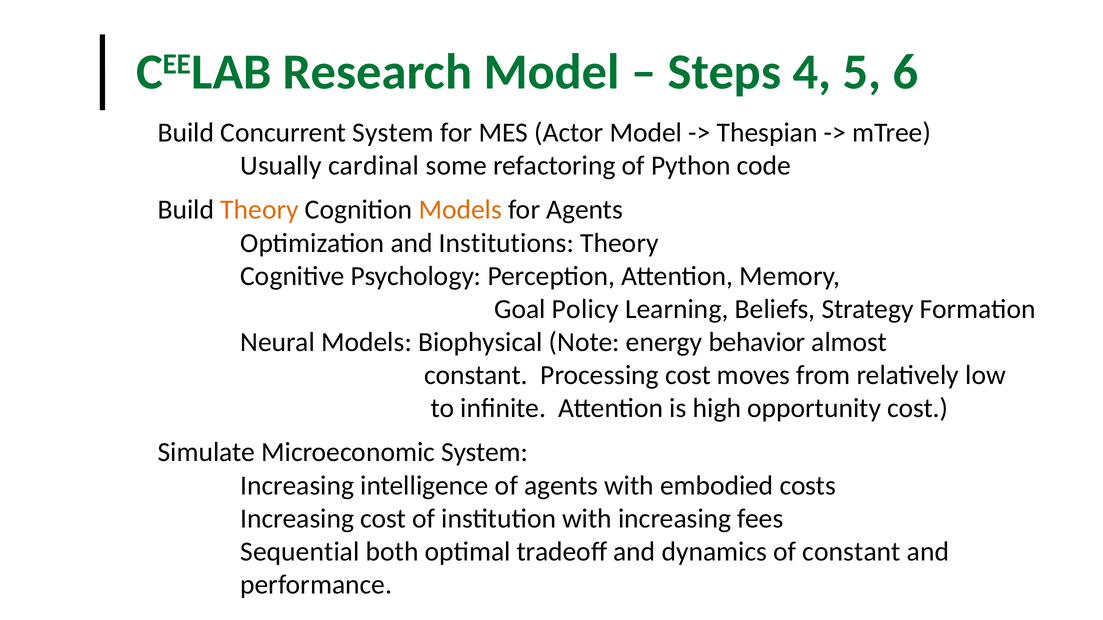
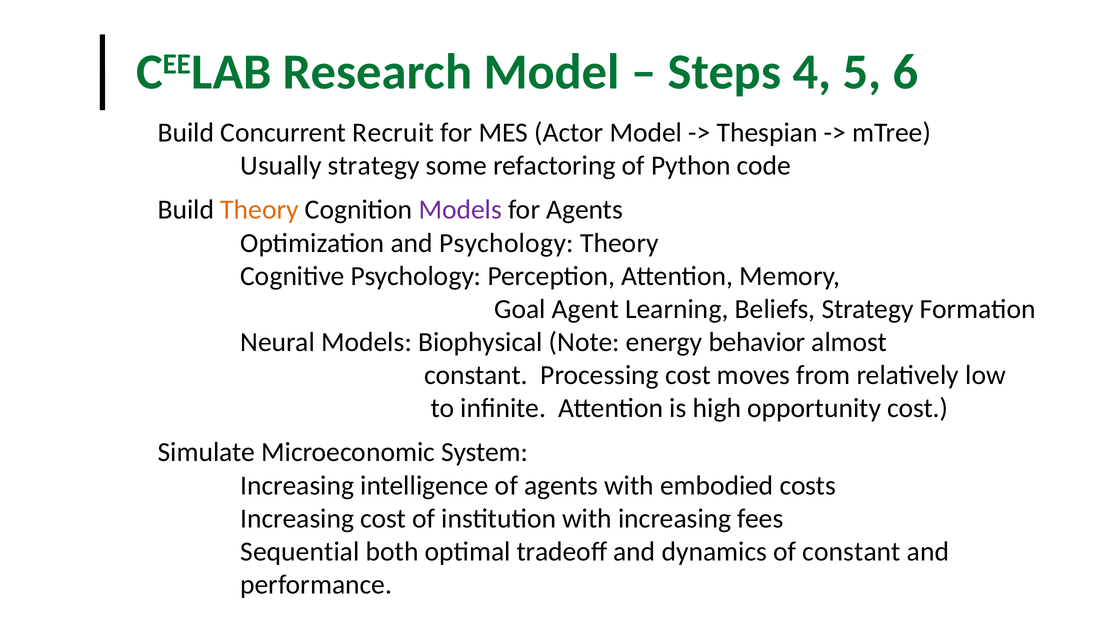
Concurrent System: System -> Recruit (393, 133)
Usually cardinal: cardinal -> strategy (374, 166)
Models colour: orange -> purple (460, 210)
and Institutions: Institutions -> Psychology (506, 243)
Policy: Policy -> Agent (585, 309)
